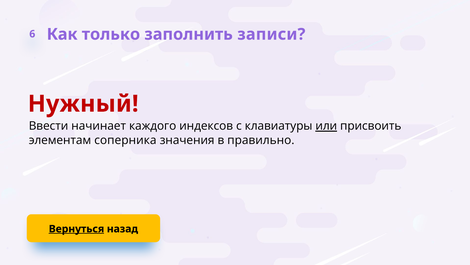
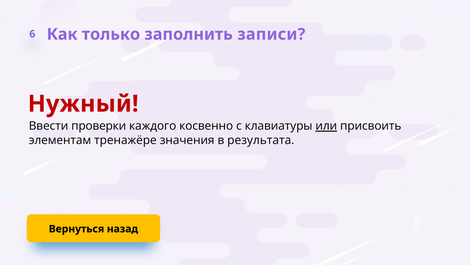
начинает: начинает -> проверки (99, 126)
индексов: индексов -> косвенно (206, 126)
соперника: соперника -> тренажёре (125, 140)
правильно: правильно -> результата (261, 140)
Вернуться underline: present -> none (76, 228)
